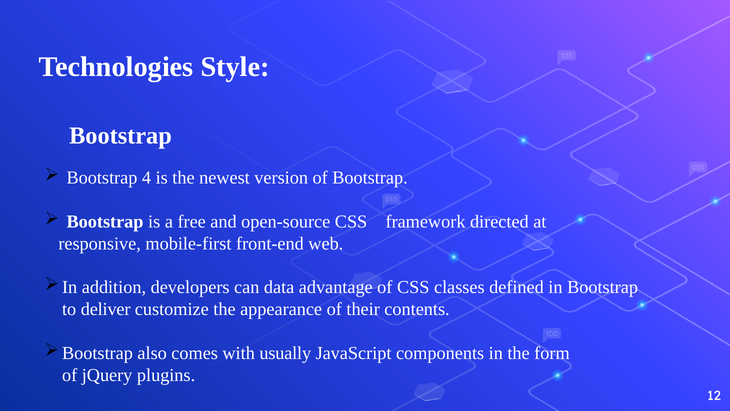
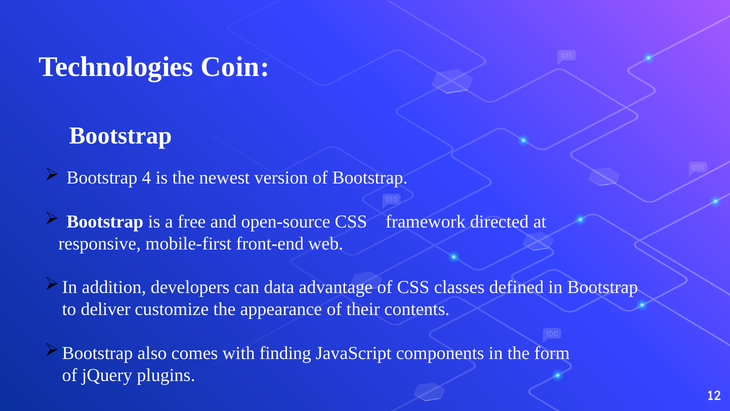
Style: Style -> Coin (235, 67)
usually: usually -> finding (285, 353)
